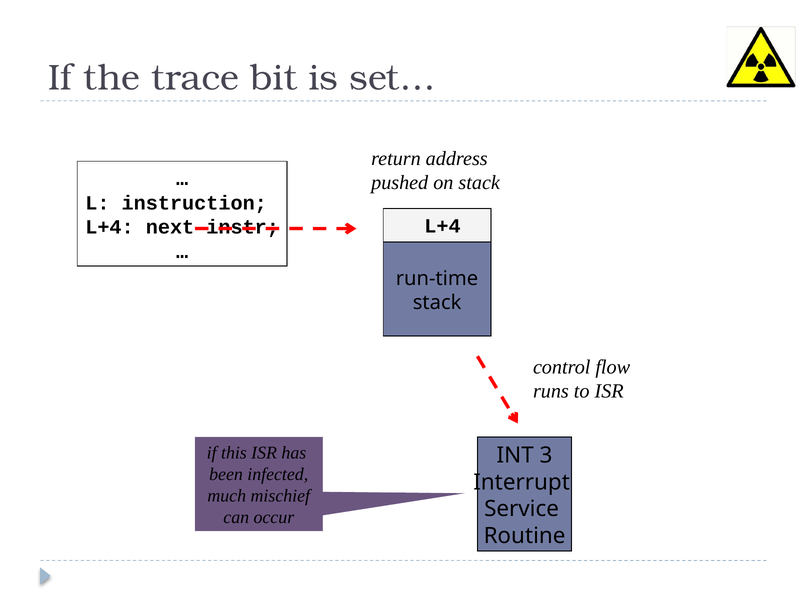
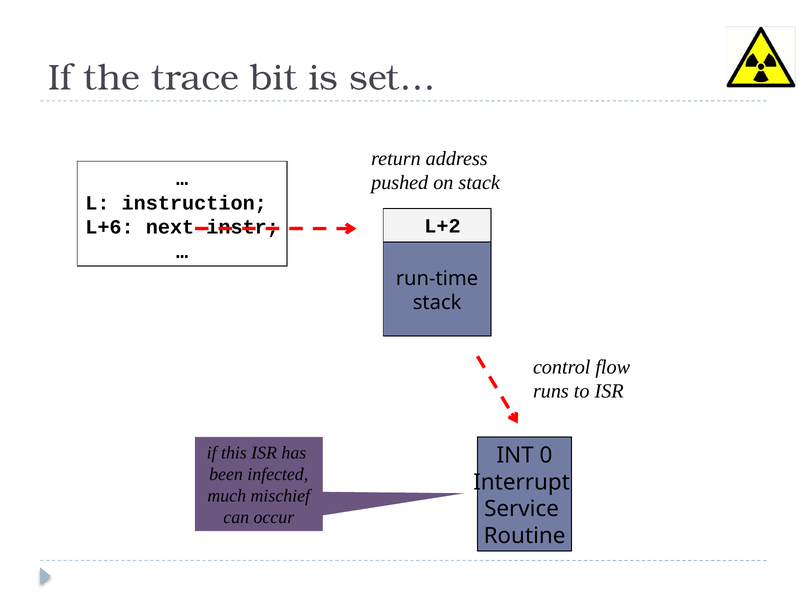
L+4: L+4 -> L+2 (443, 226)
L+4: L+4 -> L+6 (109, 227)
3: 3 -> 0 (546, 455)
